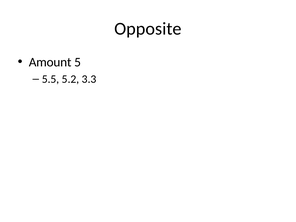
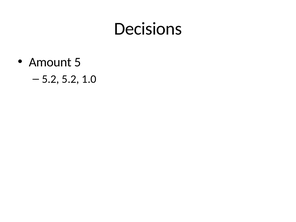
Opposite: Opposite -> Decisions (148, 29)
5.5: 5.5 -> 5.2 (51, 79)
3.3: 3.3 -> 1.0 (89, 79)
